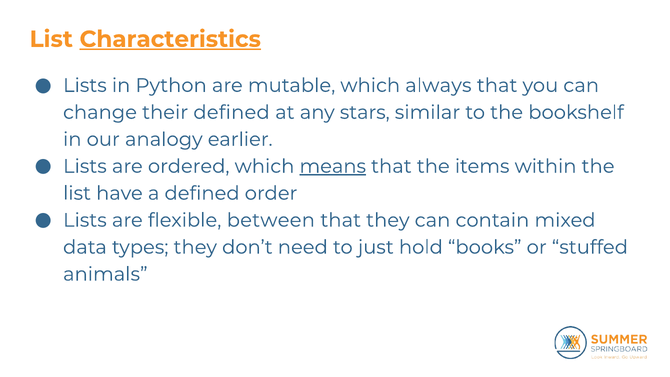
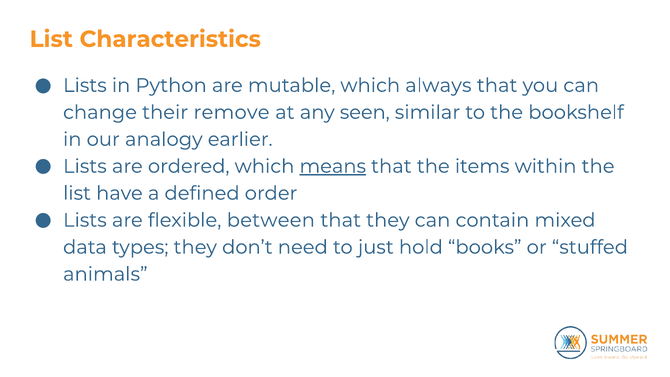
Characteristics underline: present -> none (170, 39)
their defined: defined -> remove (232, 112)
stars: stars -> seen (365, 112)
